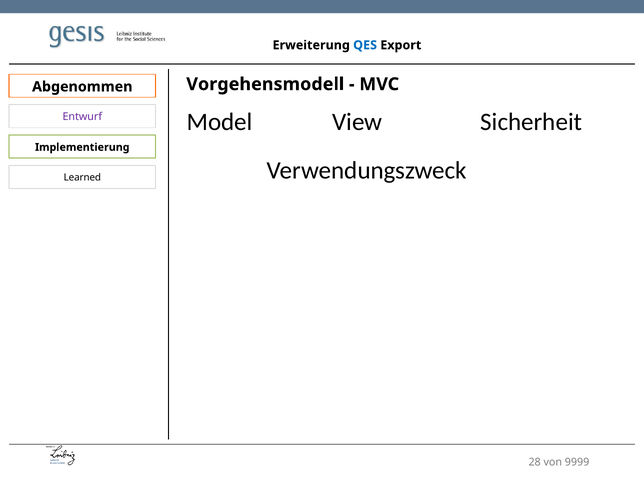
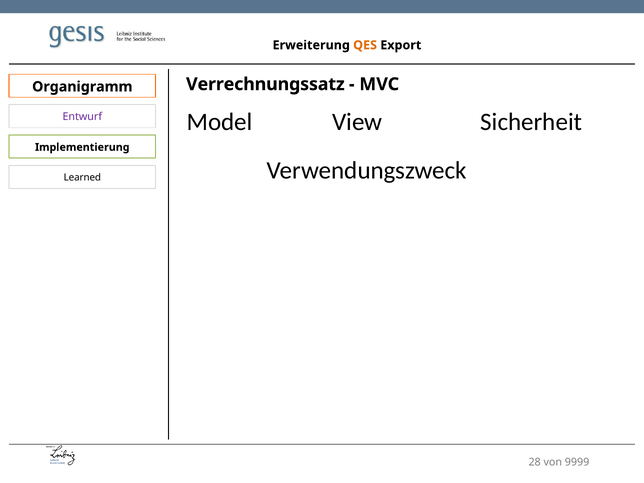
QES colour: blue -> orange (365, 45)
Vorgehensmodell: Vorgehensmodell -> Verrechnungssatz (265, 84)
Abgenommen: Abgenommen -> Organigramm (82, 87)
